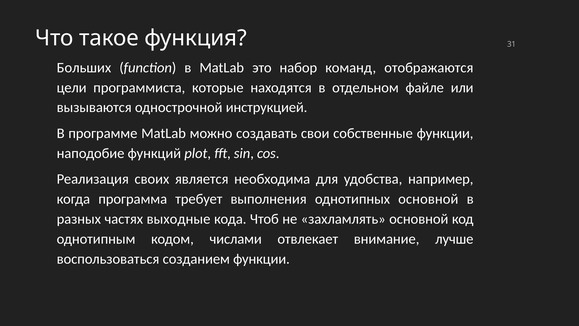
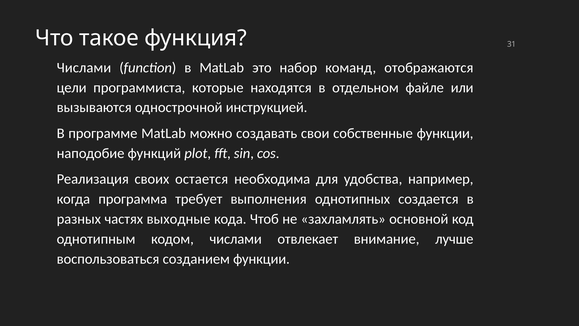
Больших: Больших -> Числами (84, 68)
является: является -> остается (202, 179)
однотипных основной: основной -> создается (428, 199)
